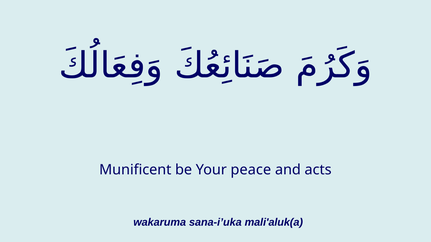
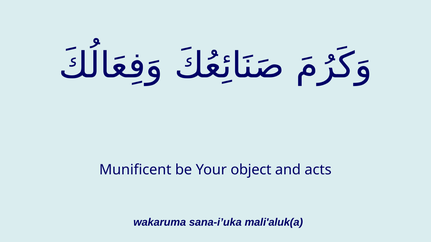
peace: peace -> object (251, 170)
